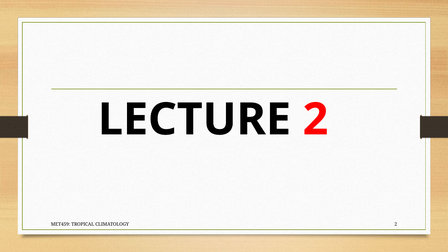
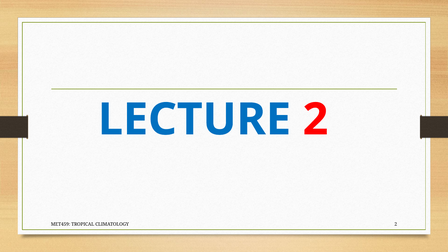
LECTURE colour: black -> blue (194, 120)
